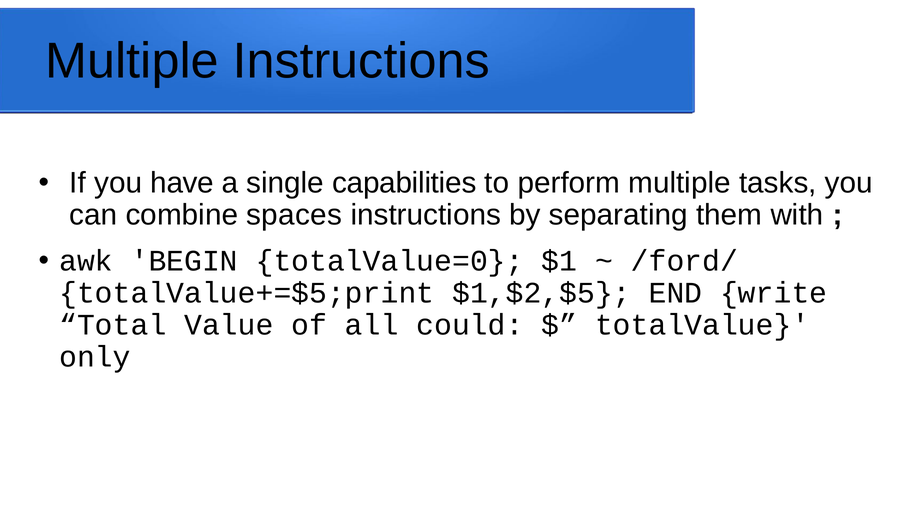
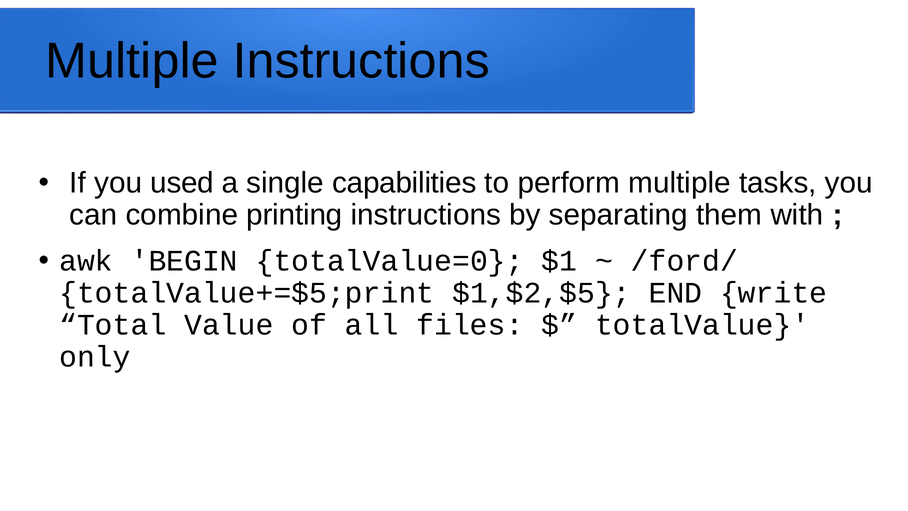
have: have -> used (182, 183)
spaces: spaces -> printing (294, 215)
could: could -> files (470, 325)
